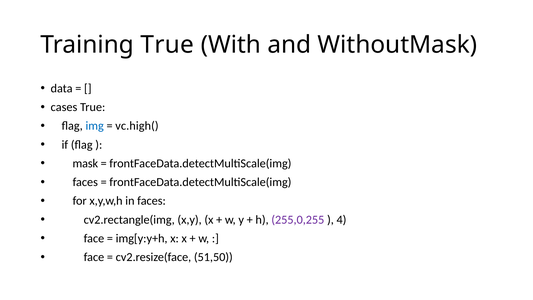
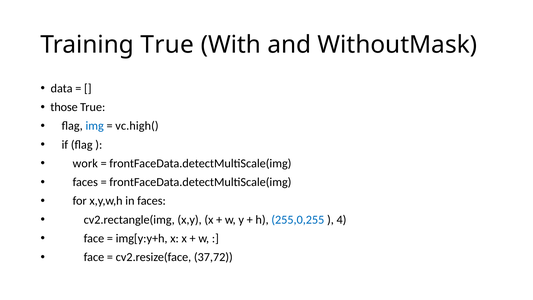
cases: cases -> those (64, 107)
mask: mask -> work (85, 163)
255,0,255 colour: purple -> blue (298, 220)
51,50: 51,50 -> 37,72 (213, 257)
